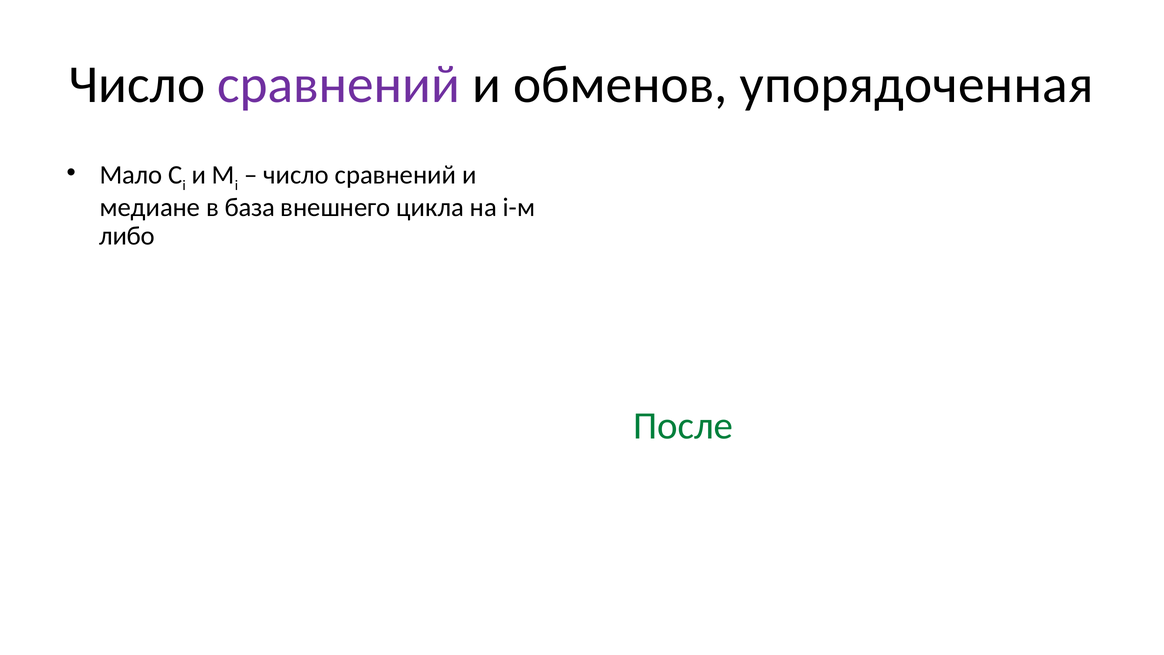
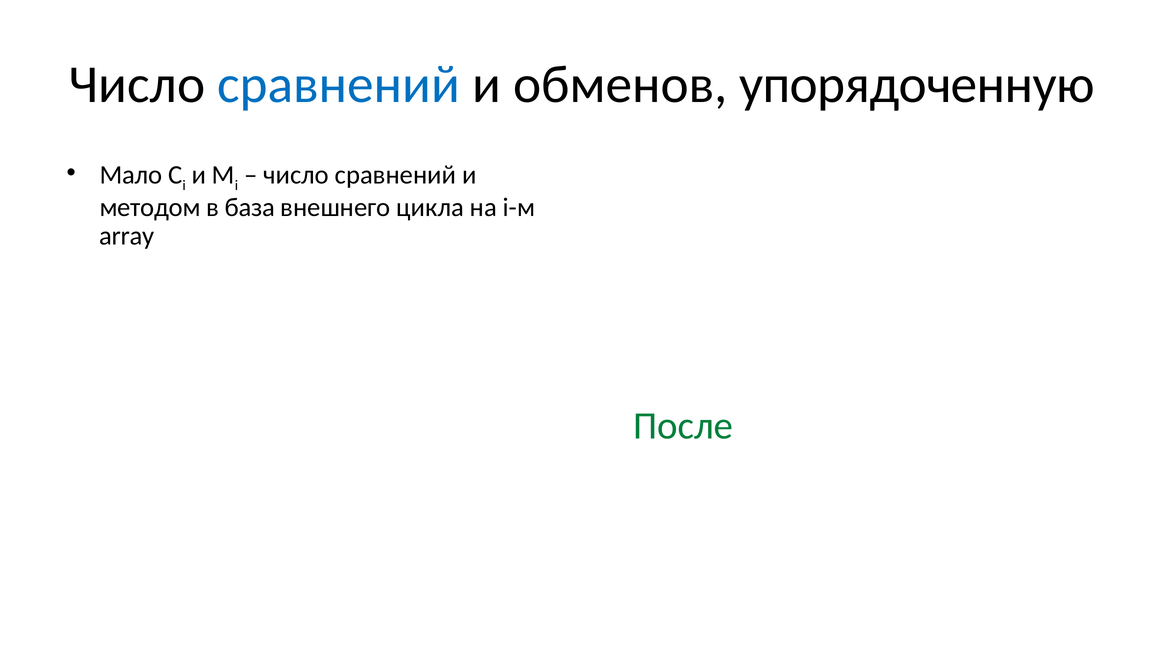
сравнений colour: purple -> blue (339, 85)
упорядоченная: упорядоченная -> упорядоченную (917, 85)
медиане: медиане -> методом (150, 207)
либо: либо -> array (127, 236)
